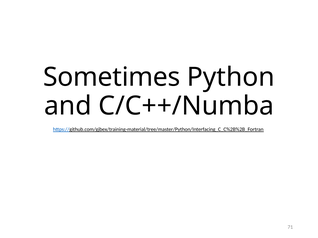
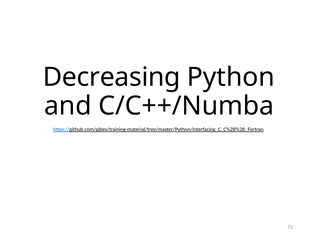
Sometimes: Sometimes -> Decreasing (112, 77)
